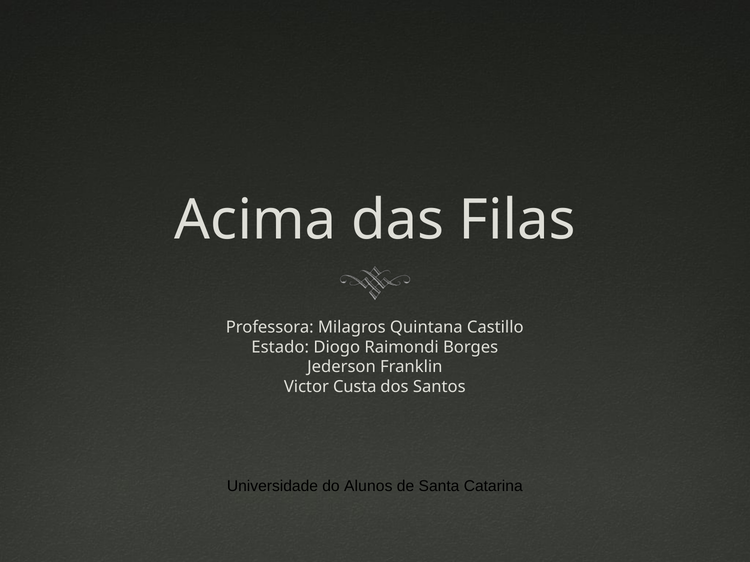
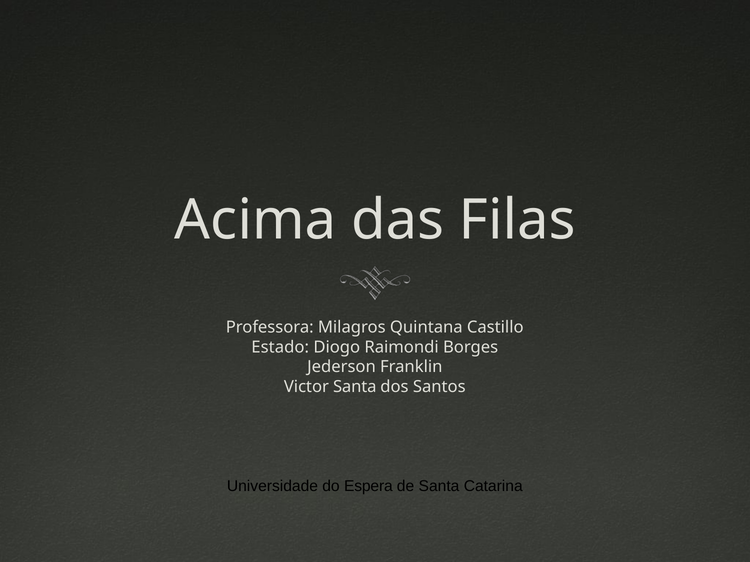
Victor Custa: Custa -> Santa (355, 387)
Alunos: Alunos -> Espera (368, 487)
